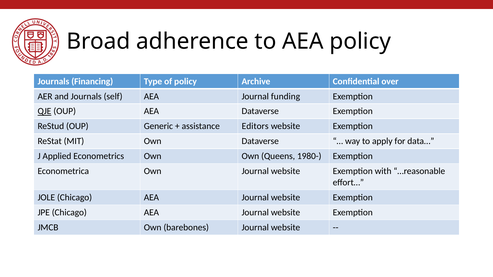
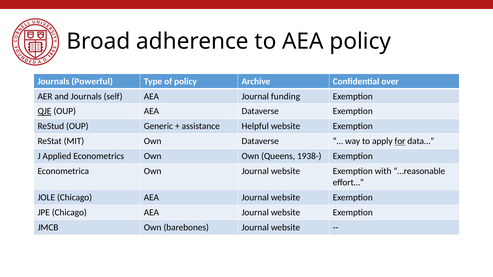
Financing: Financing -> Powerful (92, 81)
Editors: Editors -> Helpful (255, 126)
for underline: none -> present (400, 141)
1980-: 1980- -> 1938- (309, 156)
